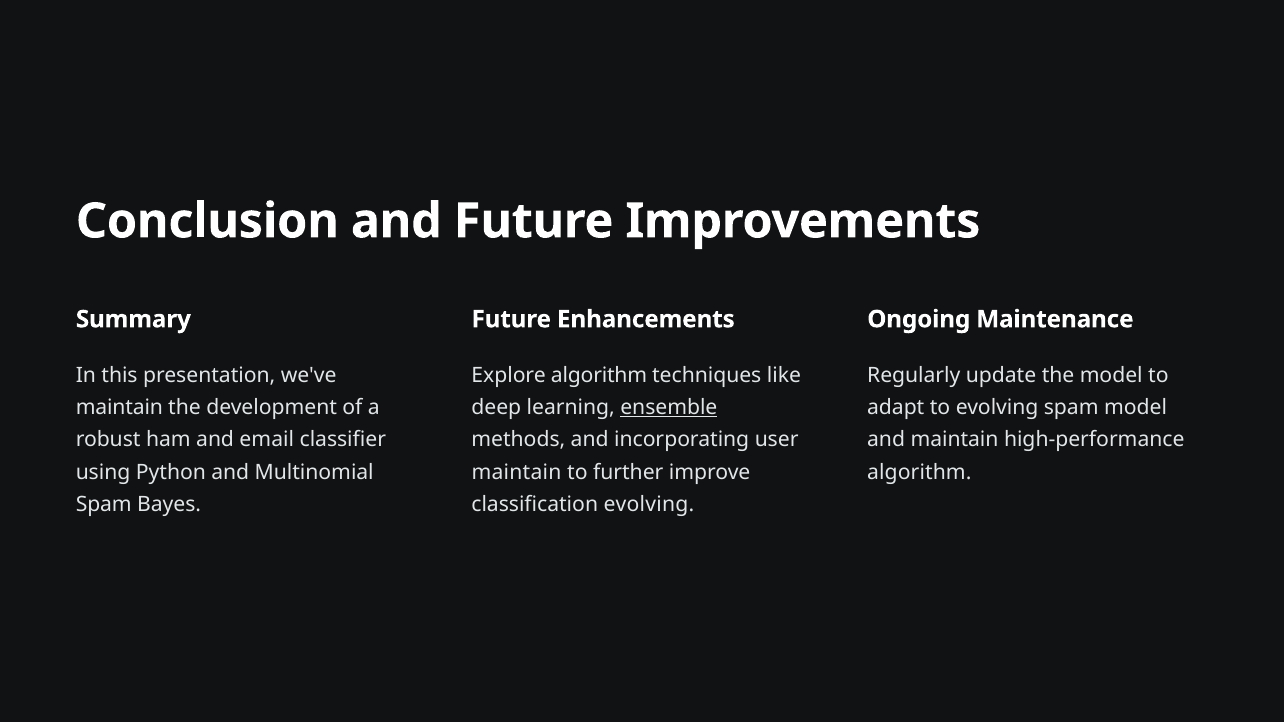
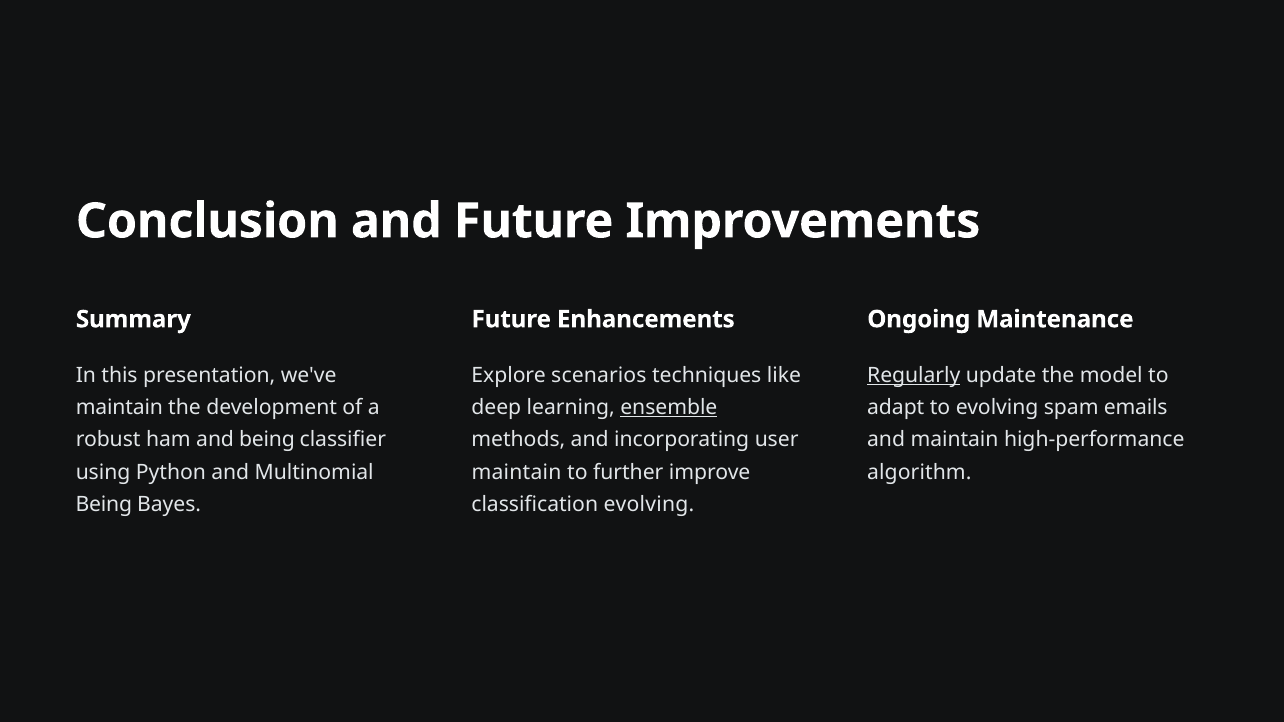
Explore algorithm: algorithm -> scenarios (599, 375)
Regularly underline: none -> present (914, 375)
spam model: model -> emails (1136, 408)
and email: email -> being (267, 440)
Spam: Spam -> Being (104, 505)
